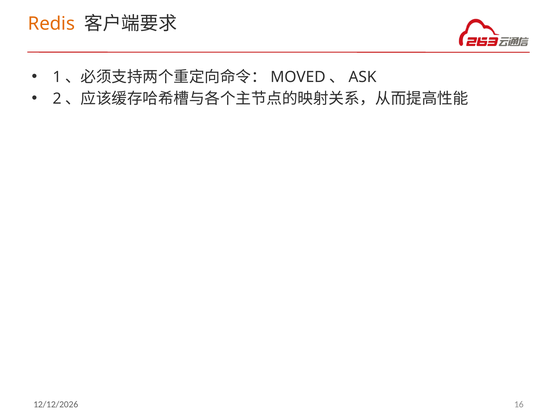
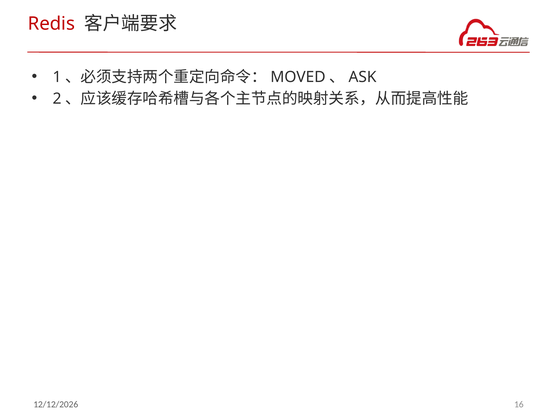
Redis colour: orange -> red (51, 24)
